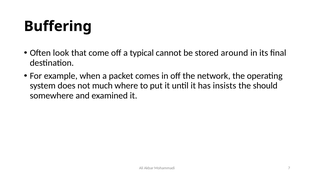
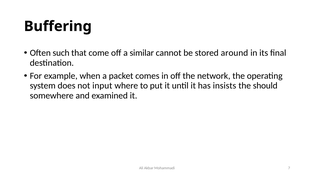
look: look -> such (61, 53)
typical: typical -> similar (142, 53)
much: much -> input (102, 86)
